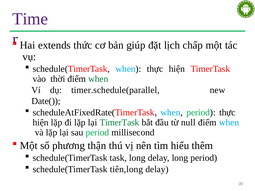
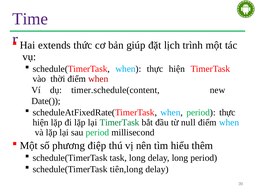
chấp: chấp -> trình (193, 45)
when colour: green -> red (98, 79)
timer.schedule(parallel: timer.schedule(parallel -> timer.schedule(content (115, 90)
thận: thận -> điệp (97, 146)
